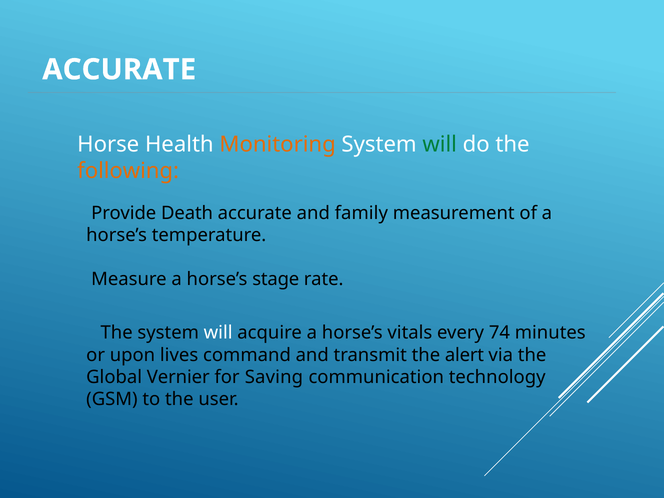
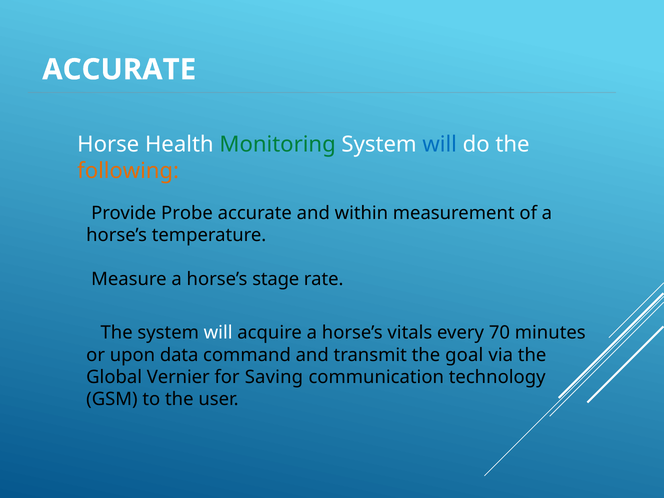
Monitoring colour: orange -> green (278, 144)
will colour: green -> blue (440, 144)
Death: Death -> Probe (187, 213)
family: family -> within (361, 213)
74: 74 -> 70 (499, 333)
lives: lives -> data (179, 355)
alert: alert -> goal (464, 355)
